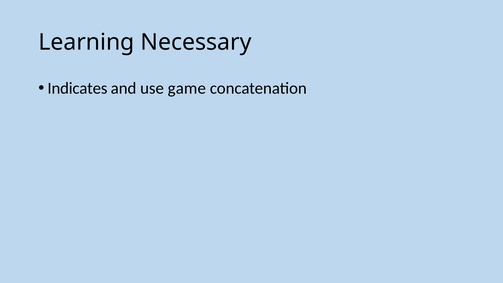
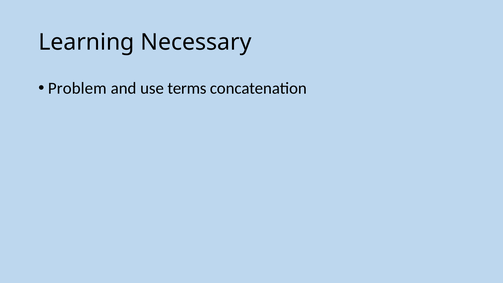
Indicates: Indicates -> Problem (77, 88)
game: game -> terms (187, 88)
